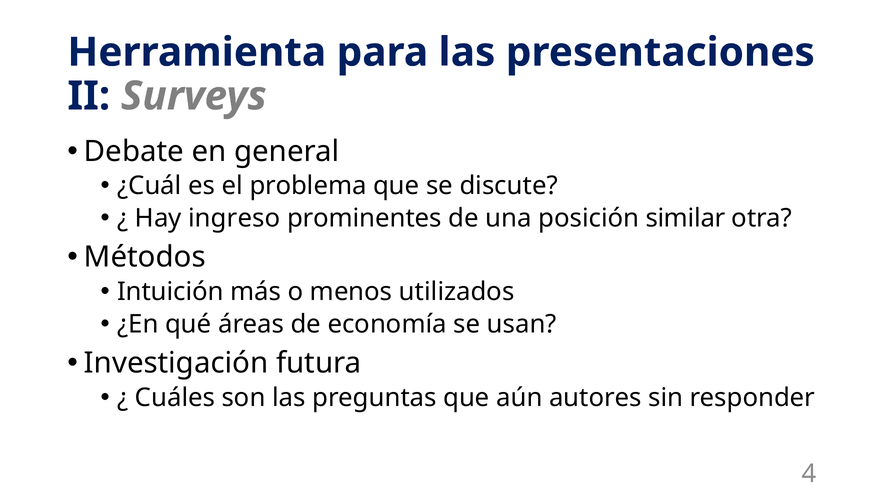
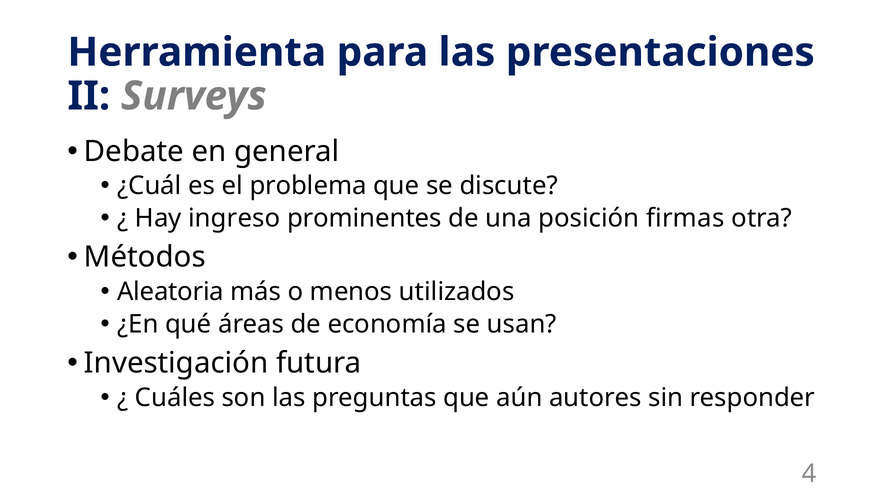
similar: similar -> firmas (685, 218)
Intuición: Intuición -> Aleatoria (170, 292)
